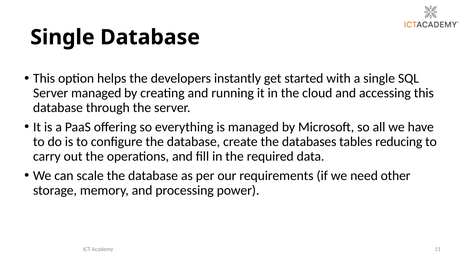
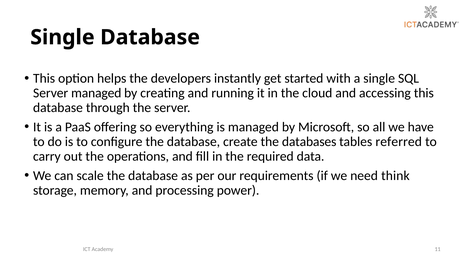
reducing: reducing -> referred (399, 142)
other: other -> think (395, 176)
